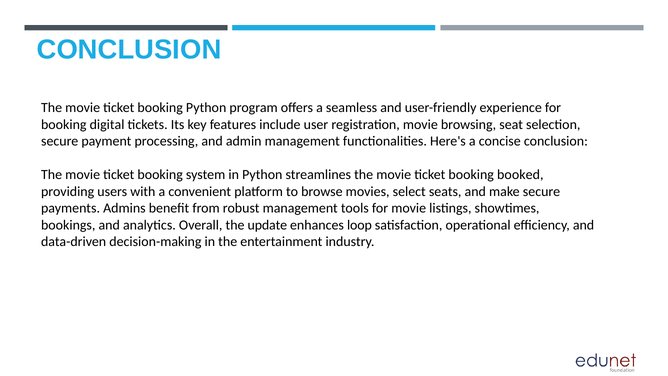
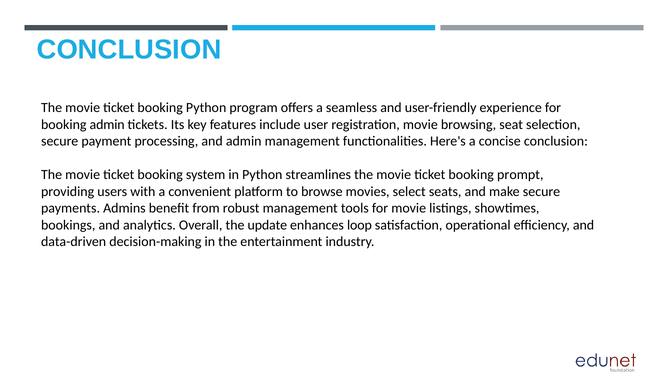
booking digital: digital -> admin (107, 125)
booked: booked -> prompt (520, 175)
